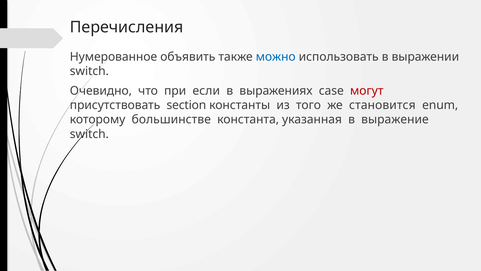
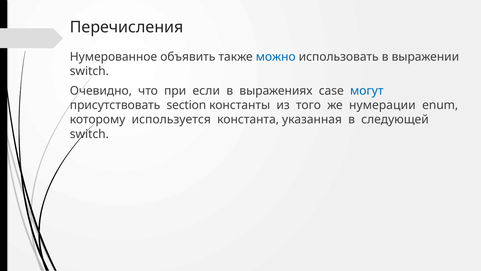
могут colour: red -> blue (367, 91)
становится: становится -> нумерации (382, 105)
большинстве: большинстве -> используется (171, 119)
выражение: выражение -> следующей (395, 119)
